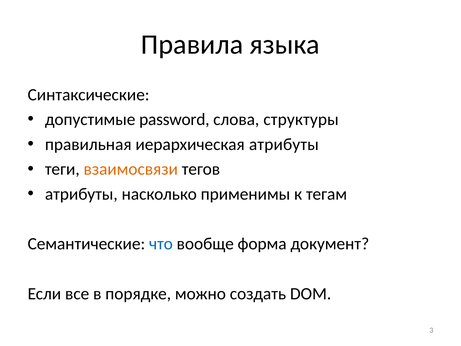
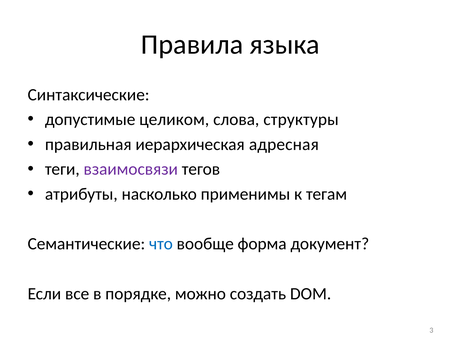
password: password -> целиком (174, 119)
иерархическая атрибуты: атрибуты -> адресная (284, 144)
взаимосвязи colour: orange -> purple (131, 169)
